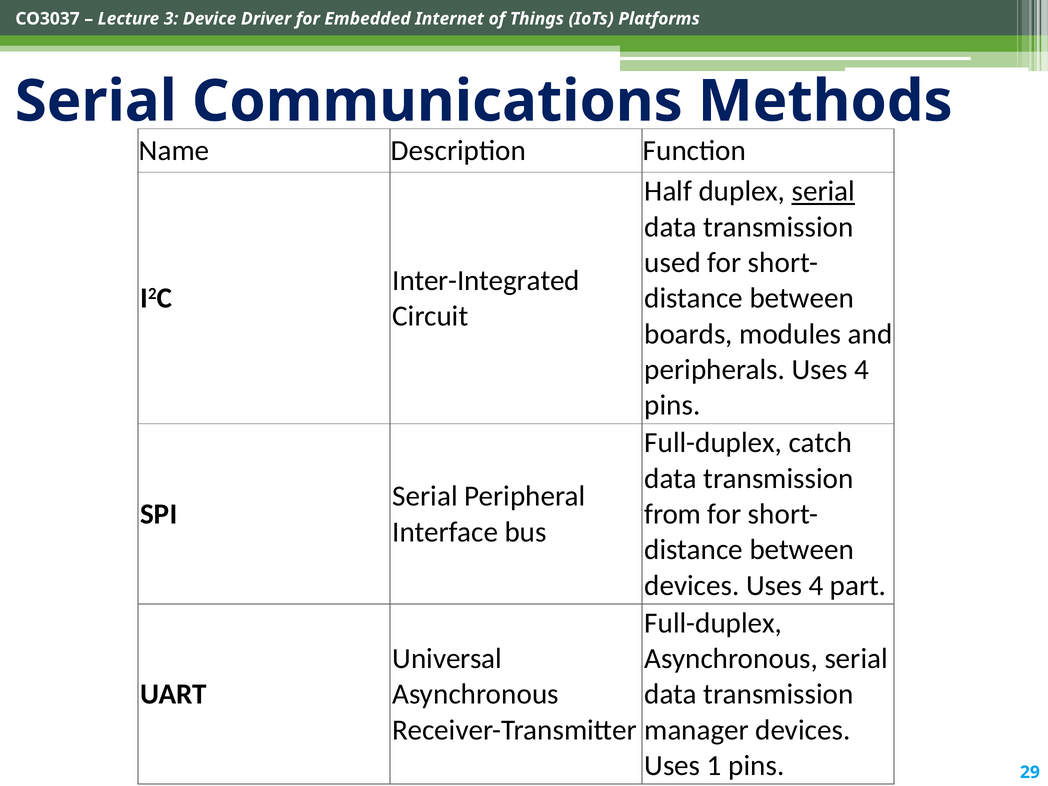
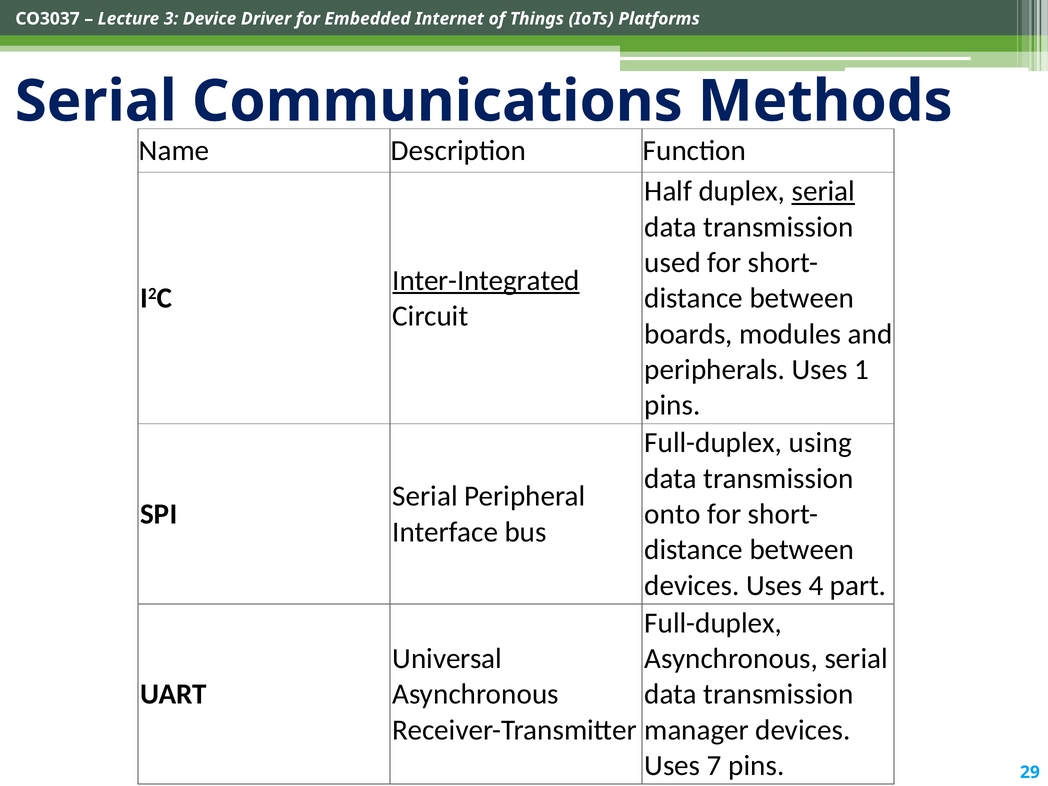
Inter-Integrated underline: none -> present (486, 280)
peripherals Uses 4: 4 -> 1 (862, 370)
catch: catch -> using (820, 443)
from: from -> onto (673, 514)
1: 1 -> 7 (714, 766)
